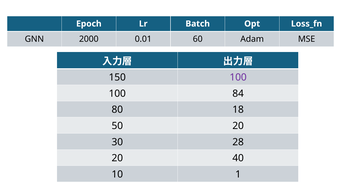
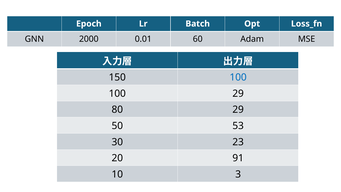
100 colour: purple -> blue (238, 77)
100 84: 84 -> 29 (238, 93)
80 18: 18 -> 29 (238, 110)
50 20: 20 -> 53 (238, 126)
28: 28 -> 23 (238, 142)
40: 40 -> 91 (238, 158)
1: 1 -> 3 (238, 174)
